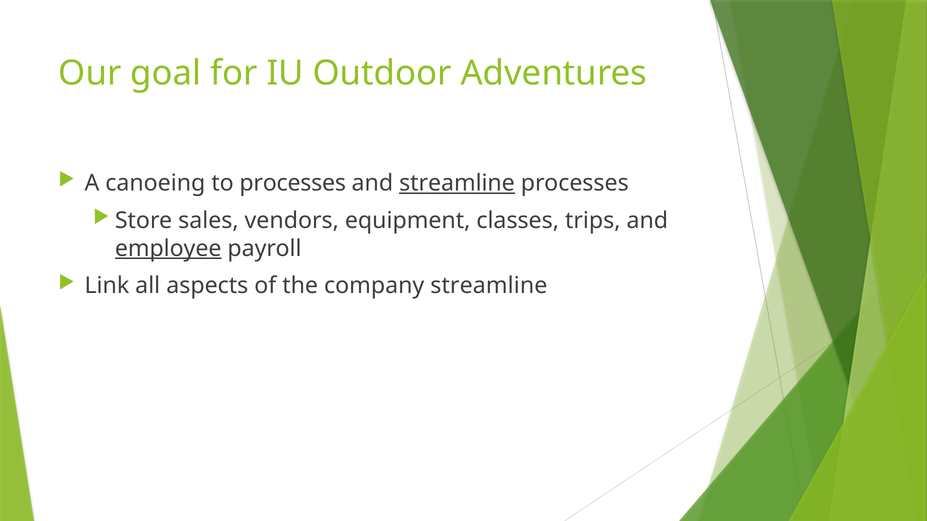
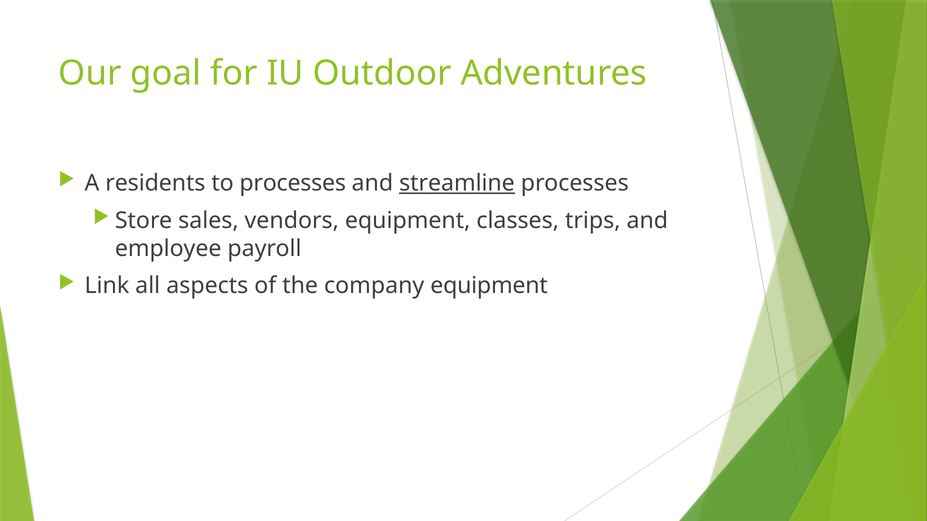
canoeing: canoeing -> residents (155, 183)
employee underline: present -> none (168, 249)
company streamline: streamline -> equipment (489, 286)
